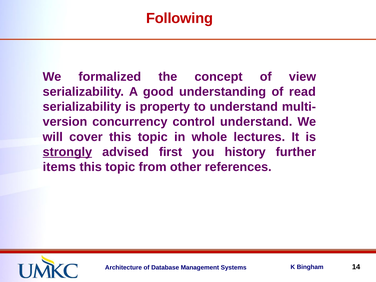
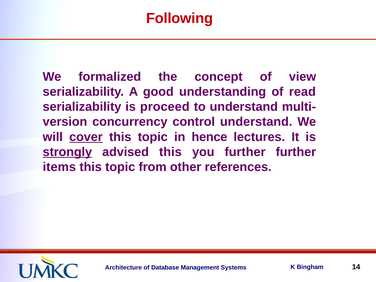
property: property -> proceed (165, 107)
cover underline: none -> present (86, 137)
whole: whole -> hence (209, 137)
advised first: first -> this (170, 152)
you history: history -> further (245, 152)
